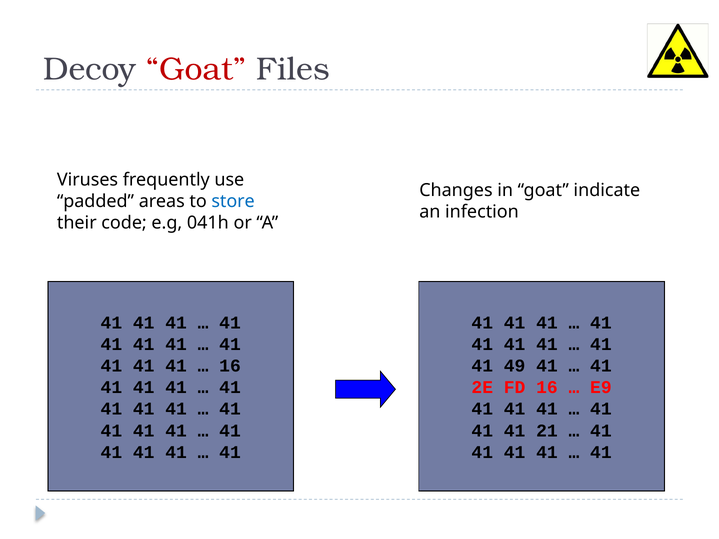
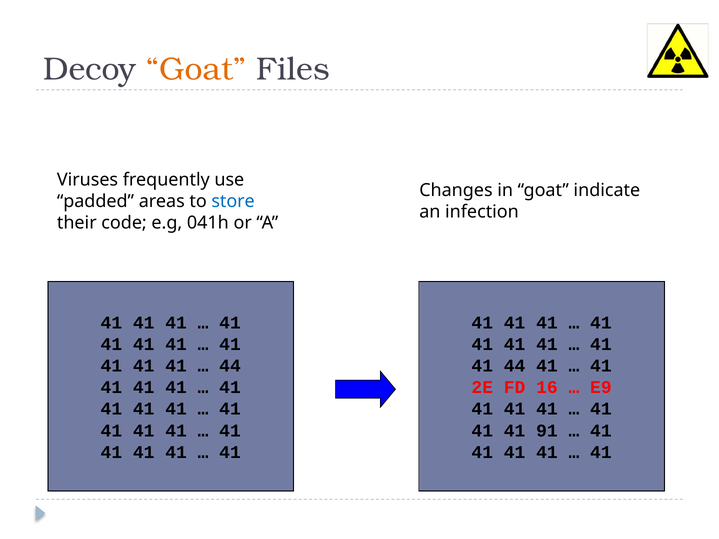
Goat colour: red -> orange (196, 69)
16: 16 -> 44 (230, 366)
41 49: 49 -> 44 (515, 366)
21: 21 -> 91 (547, 431)
